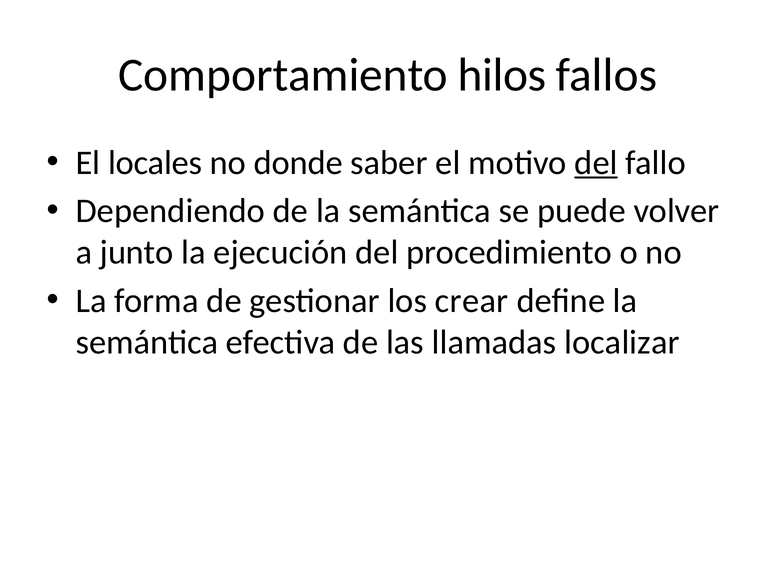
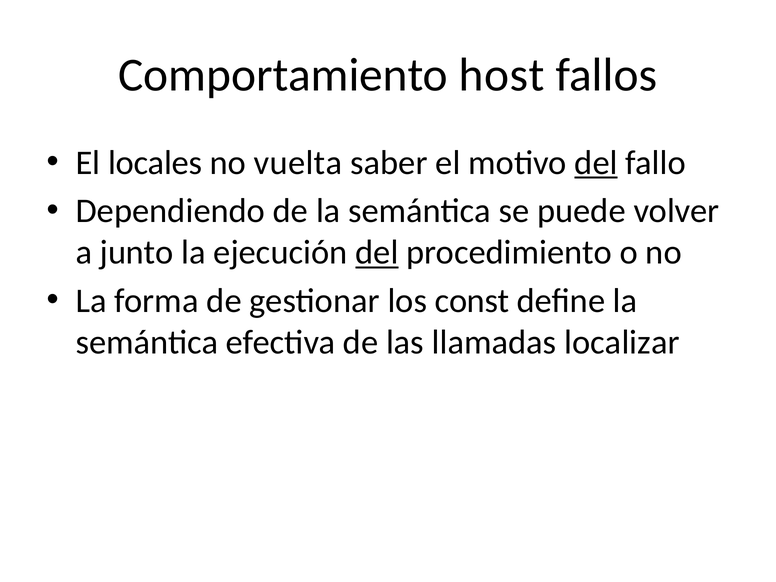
hilos: hilos -> host (502, 75)
donde: donde -> vuelta (298, 163)
del underline: none -> present (377, 252)
crear: crear -> const (472, 301)
